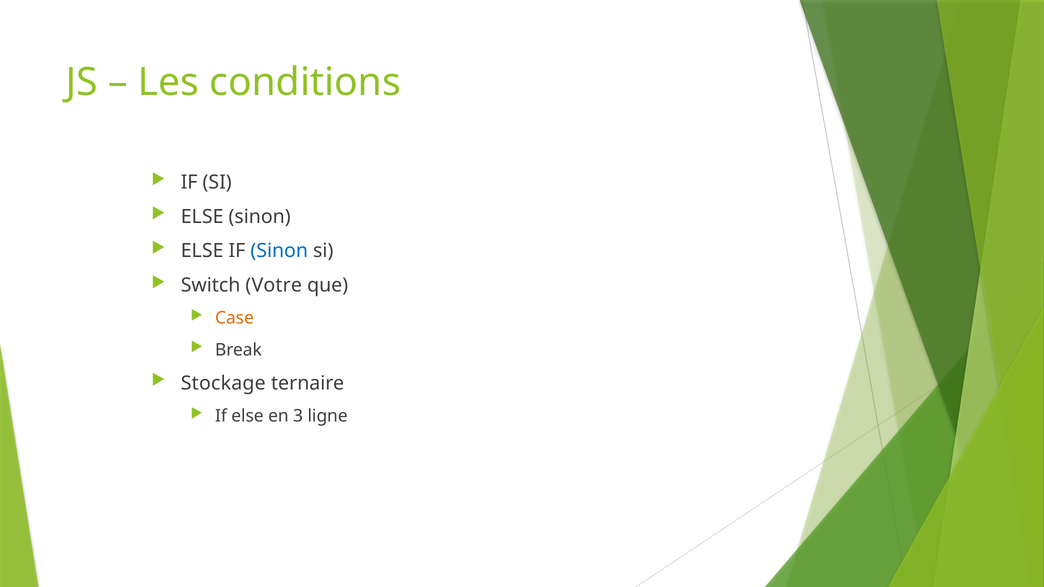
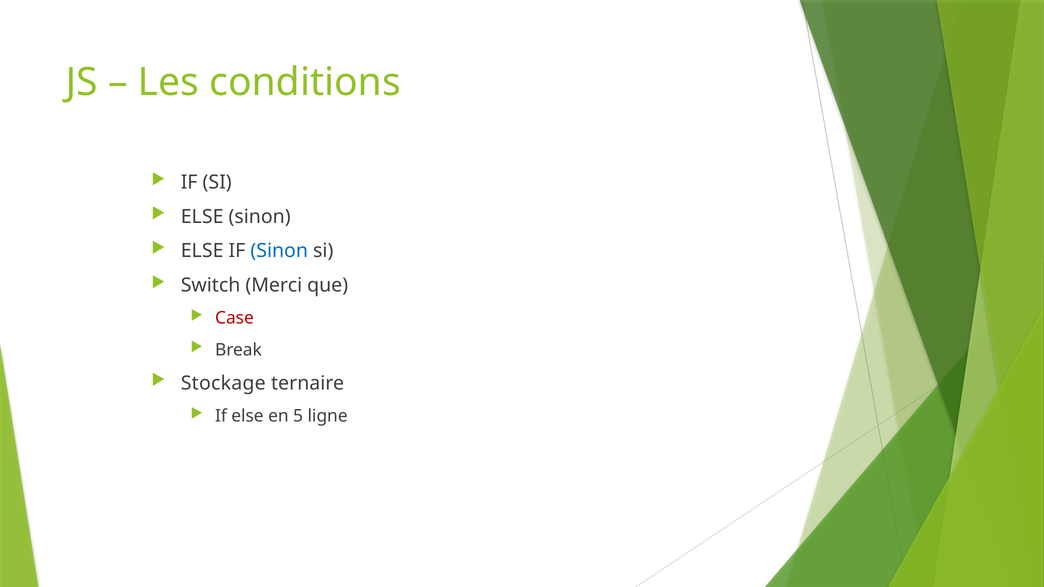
Votre: Votre -> Merci (274, 285)
Case colour: orange -> red (234, 318)
3: 3 -> 5 (298, 416)
